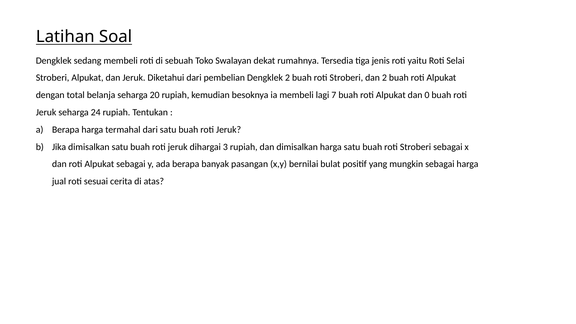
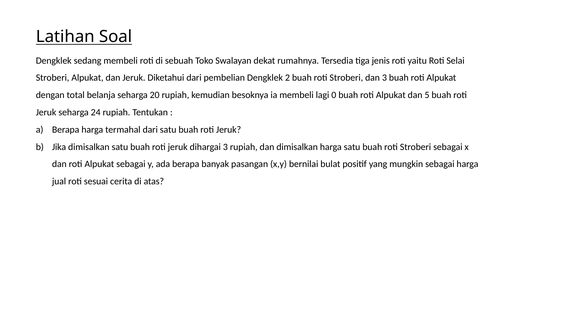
dan 2: 2 -> 3 (384, 78)
7: 7 -> 0 (334, 95)
0: 0 -> 5 (427, 95)
